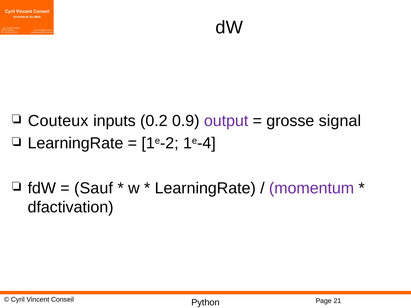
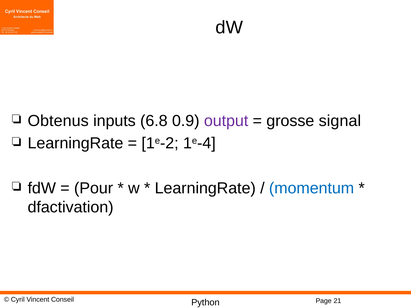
Couteux: Couteux -> Obtenus (58, 121)
0.2: 0.2 -> 6.8 (154, 121)
Sauf: Sauf -> Pour (94, 188)
momentum colour: purple -> blue (312, 188)
